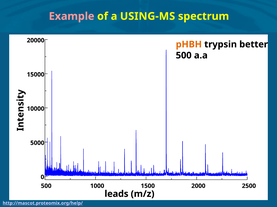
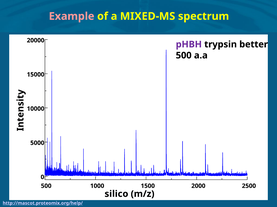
USING-MS: USING-MS -> MIXED-MS (148, 16)
pHBH colour: orange -> purple (189, 45)
leads: leads -> silico (116, 195)
